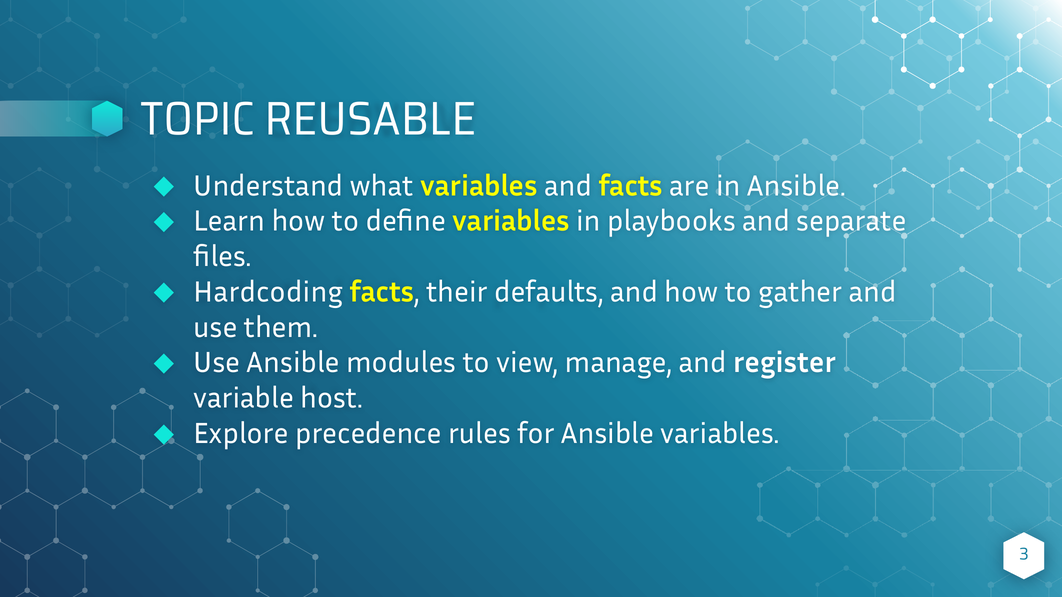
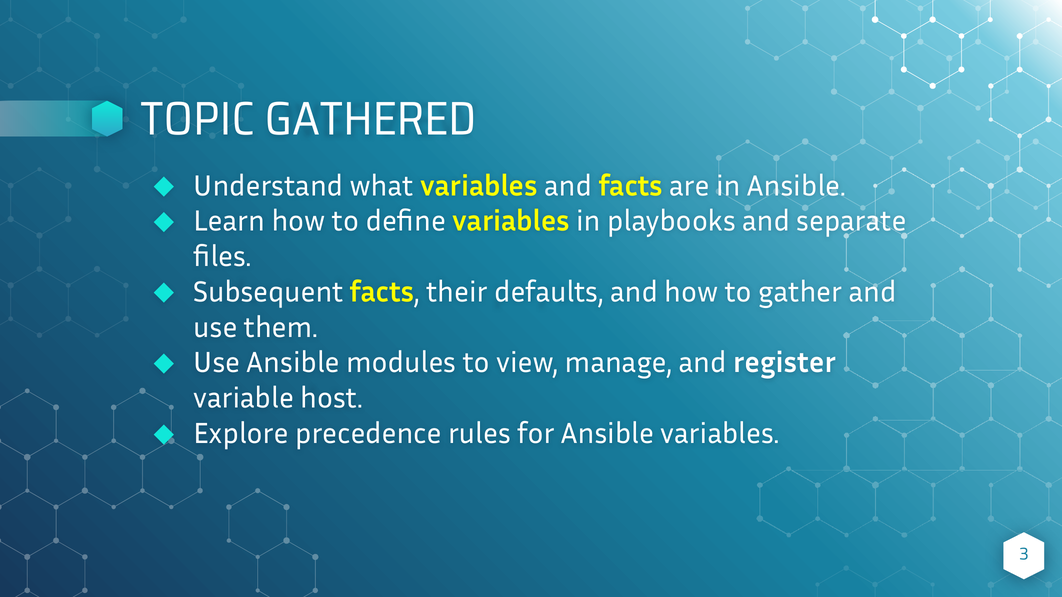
REUSABLE: REUSABLE -> GATHERED (371, 119)
Hardcoding: Hardcoding -> Subsequent (268, 292)
